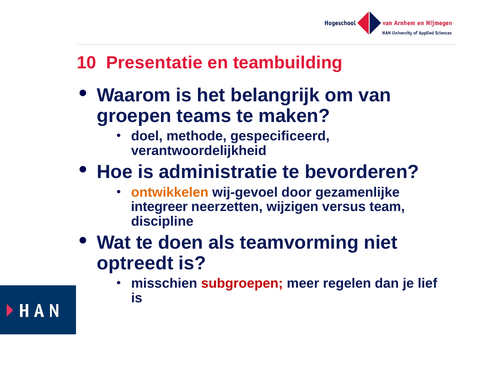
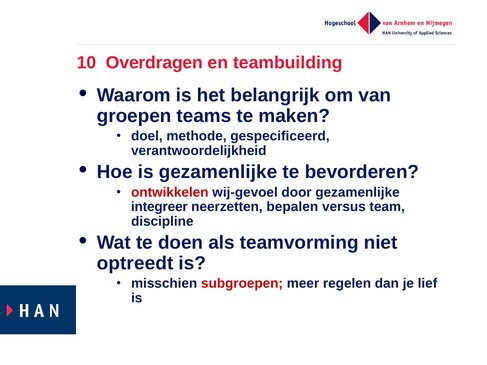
Presentatie: Presentatie -> Overdragen (154, 63)
is administratie: administratie -> gezamenlijke (218, 172)
ontwikkelen colour: orange -> red (170, 192)
wijzigen: wijzigen -> bepalen (292, 207)
